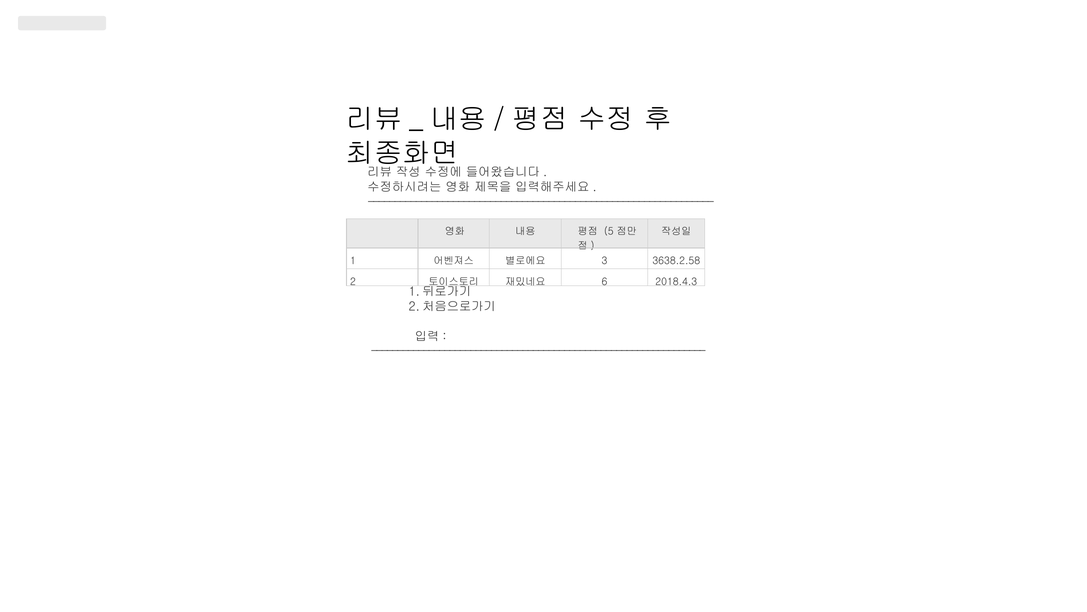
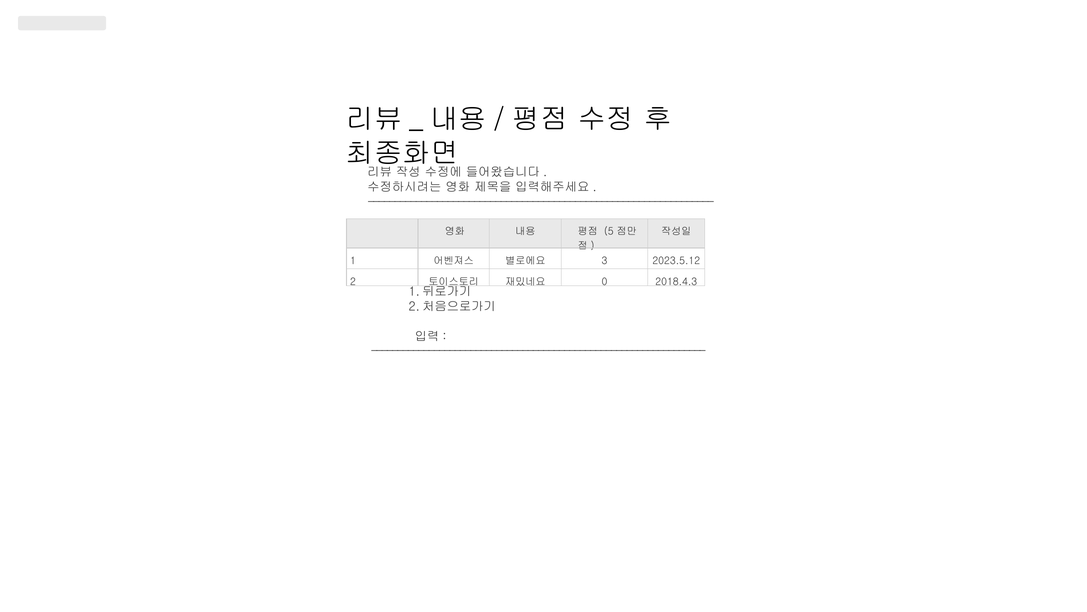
3638.2.58: 3638.2.58 -> 2023.5.12 (676, 261)
6: 6 -> 0 (605, 281)
